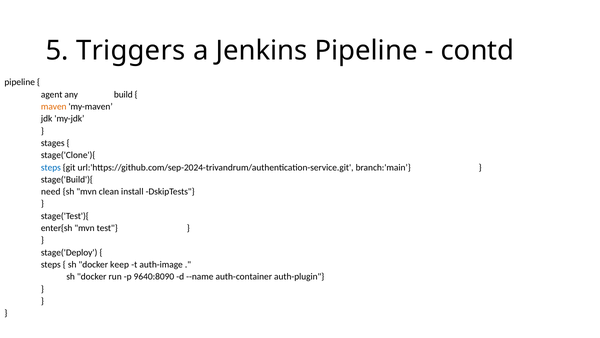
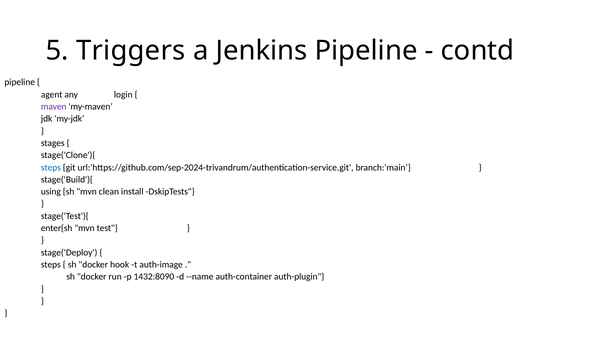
build: build -> login (123, 94)
maven colour: orange -> purple (54, 107)
need: need -> using (51, 191)
keep: keep -> hook (120, 264)
9640:8090: 9640:8090 -> 1432:8090 (154, 276)
